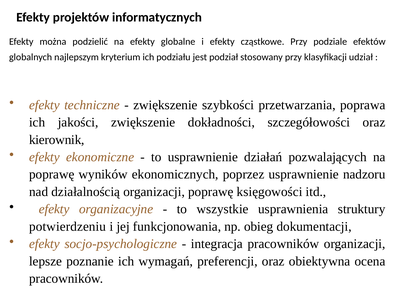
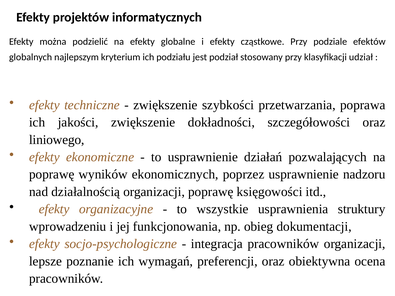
kierownik: kierownik -> liniowego (57, 140)
potwierdzeniu: potwierdzeniu -> wprowadzeniu (68, 227)
